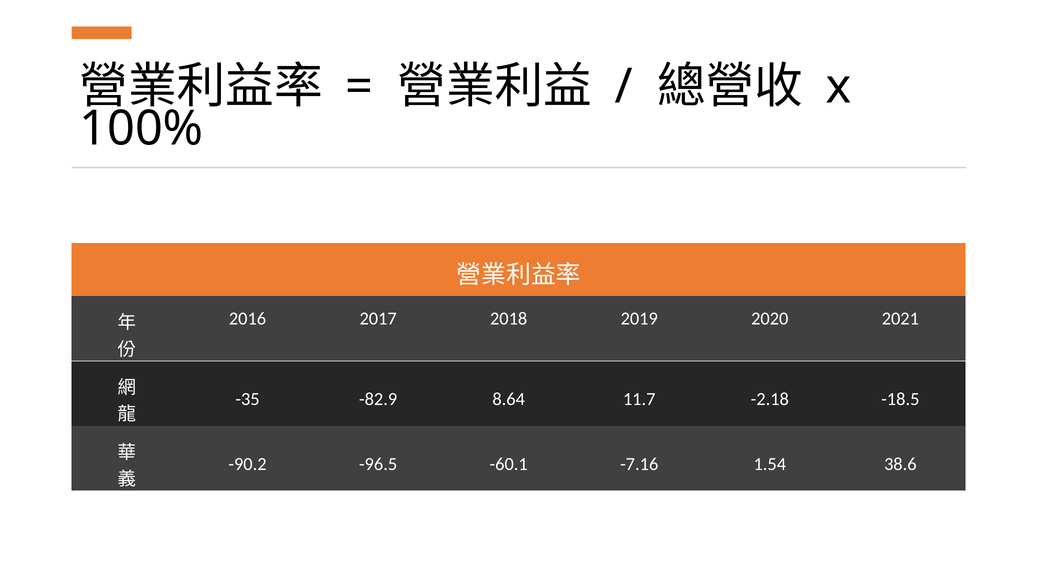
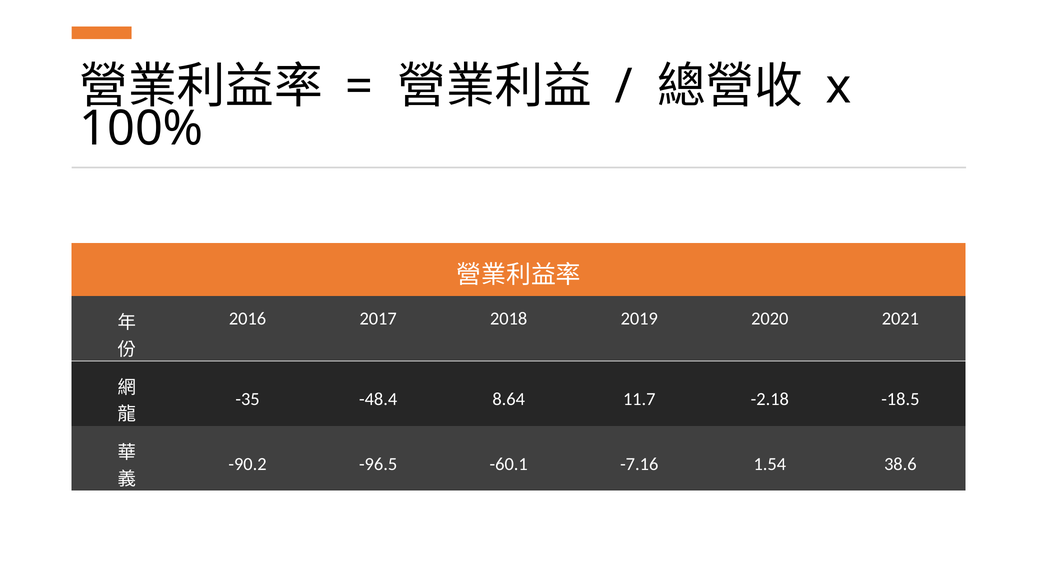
-82.9: -82.9 -> -48.4 (378, 399)
